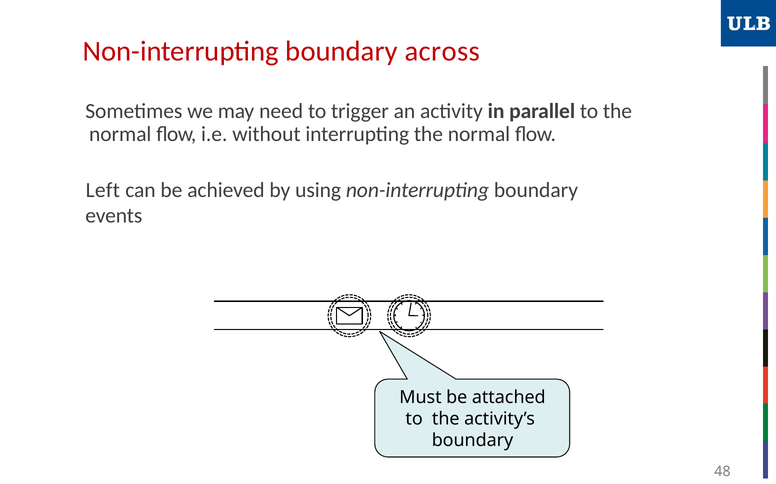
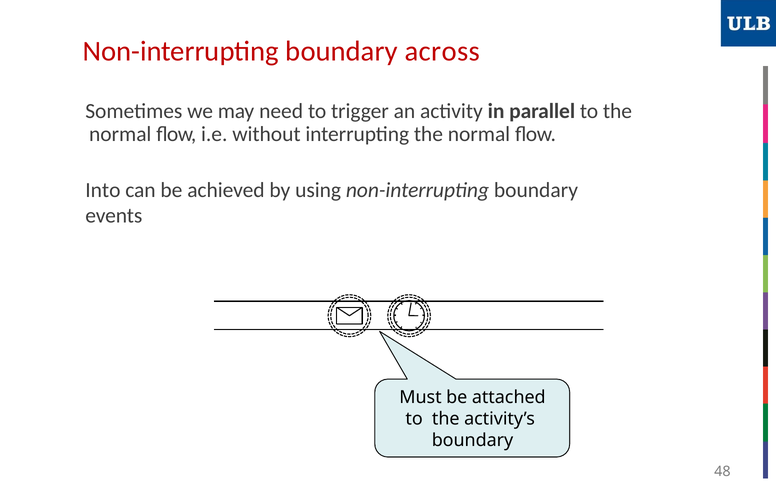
Left: Left -> Into (103, 190)
